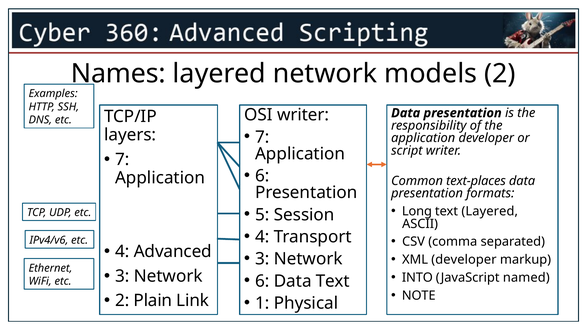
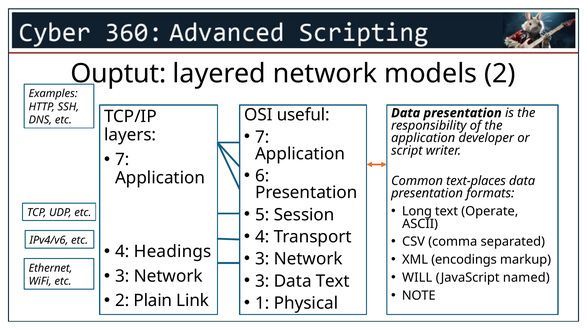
Names: Names -> Ouptut (118, 74)
OSI writer: writer -> useful (303, 115)
text Layered: Layered -> Operate (490, 211)
Advanced: Advanced -> Headings (173, 252)
XML developer: developer -> encodings (464, 260)
INTO: INTO -> WILL (417, 278)
6: 6 -> 3 (262, 281)
